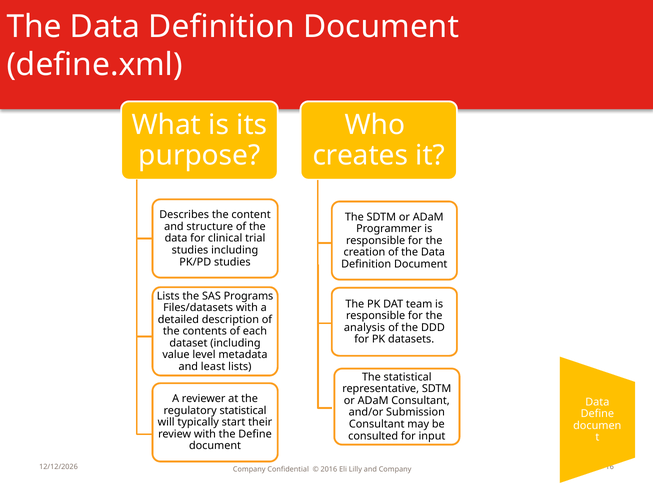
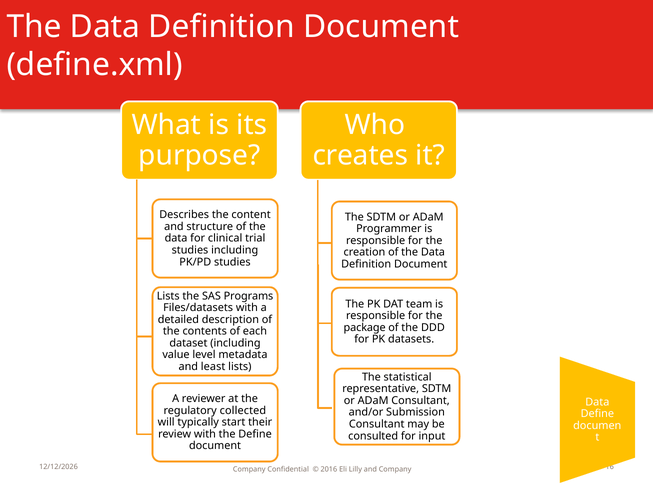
analysis: analysis -> package (365, 327)
regulatory statistical: statistical -> collected (243, 410)
